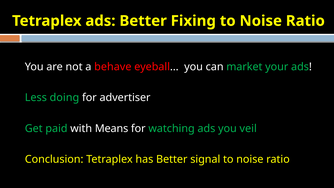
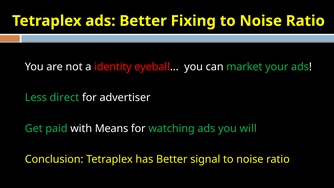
behave: behave -> identity (113, 67)
doing: doing -> direct (64, 98)
veil: veil -> will (248, 128)
